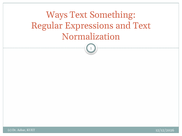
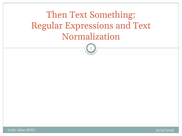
Ways: Ways -> Then (57, 15)
